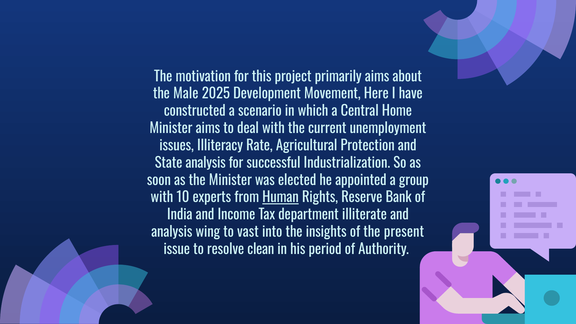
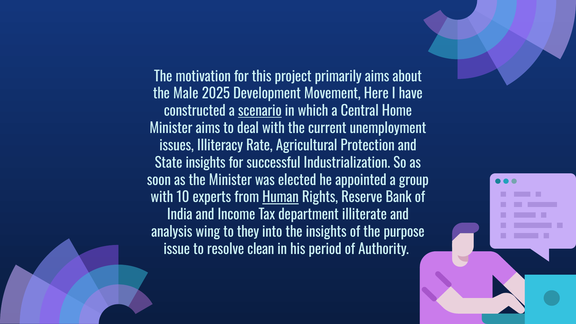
scenario underline: none -> present (260, 111)
State analysis: analysis -> insights (206, 163)
vast: vast -> they (248, 232)
present: present -> purpose (404, 232)
